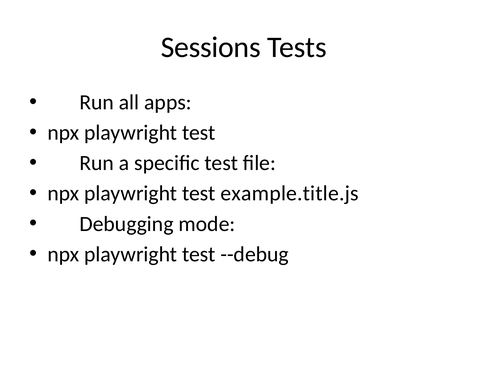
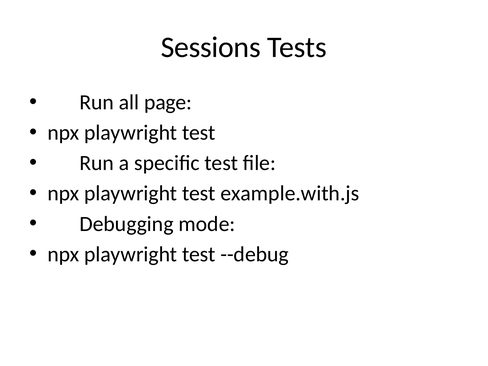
apps: apps -> page (168, 102)
example.title.js: example.title.js -> example.with.js (290, 193)
